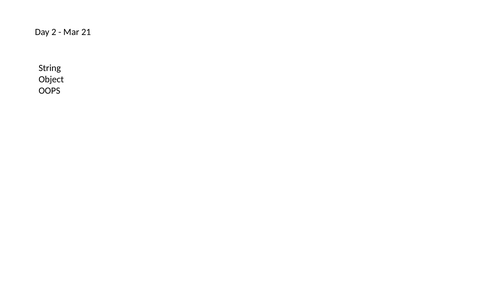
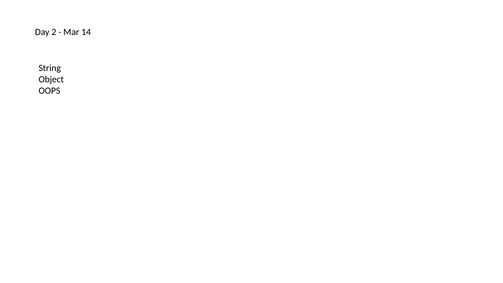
21: 21 -> 14 (86, 32)
